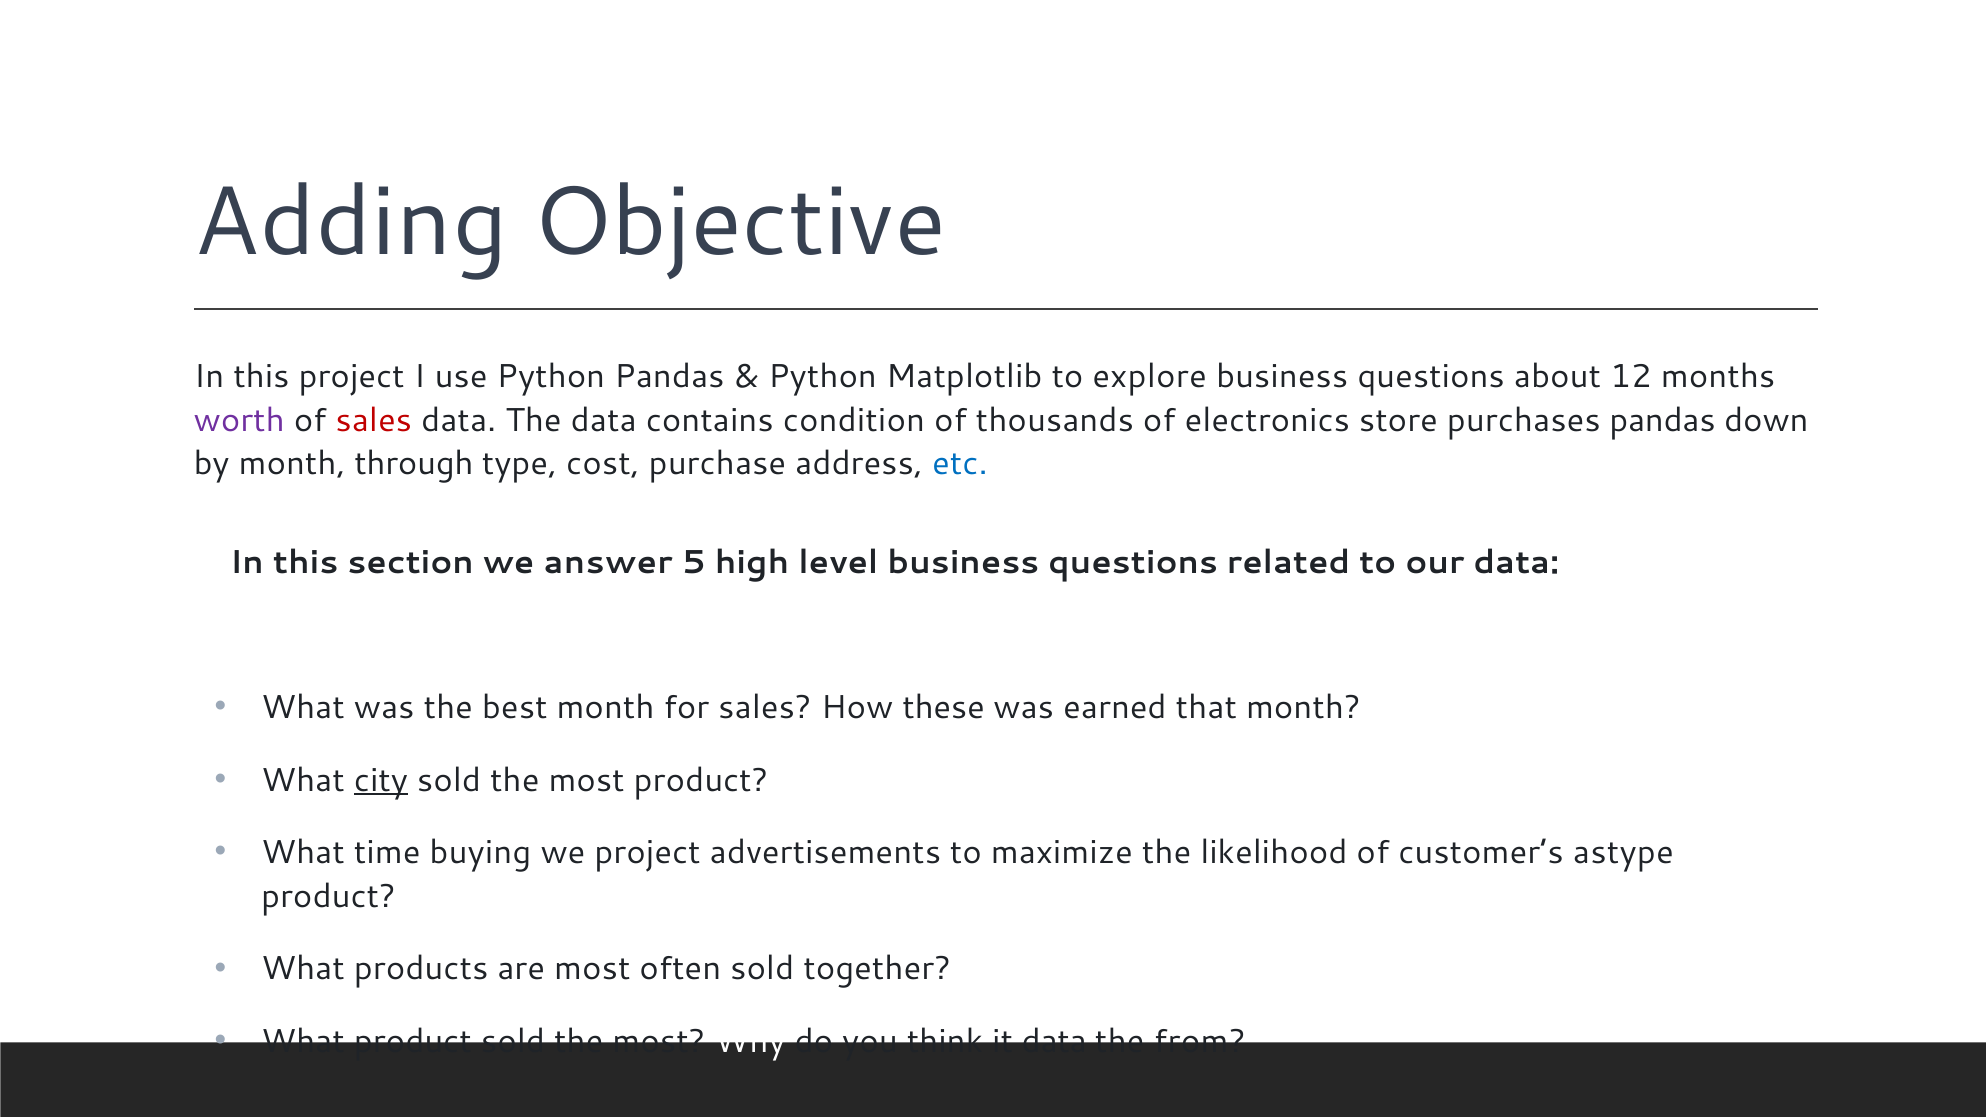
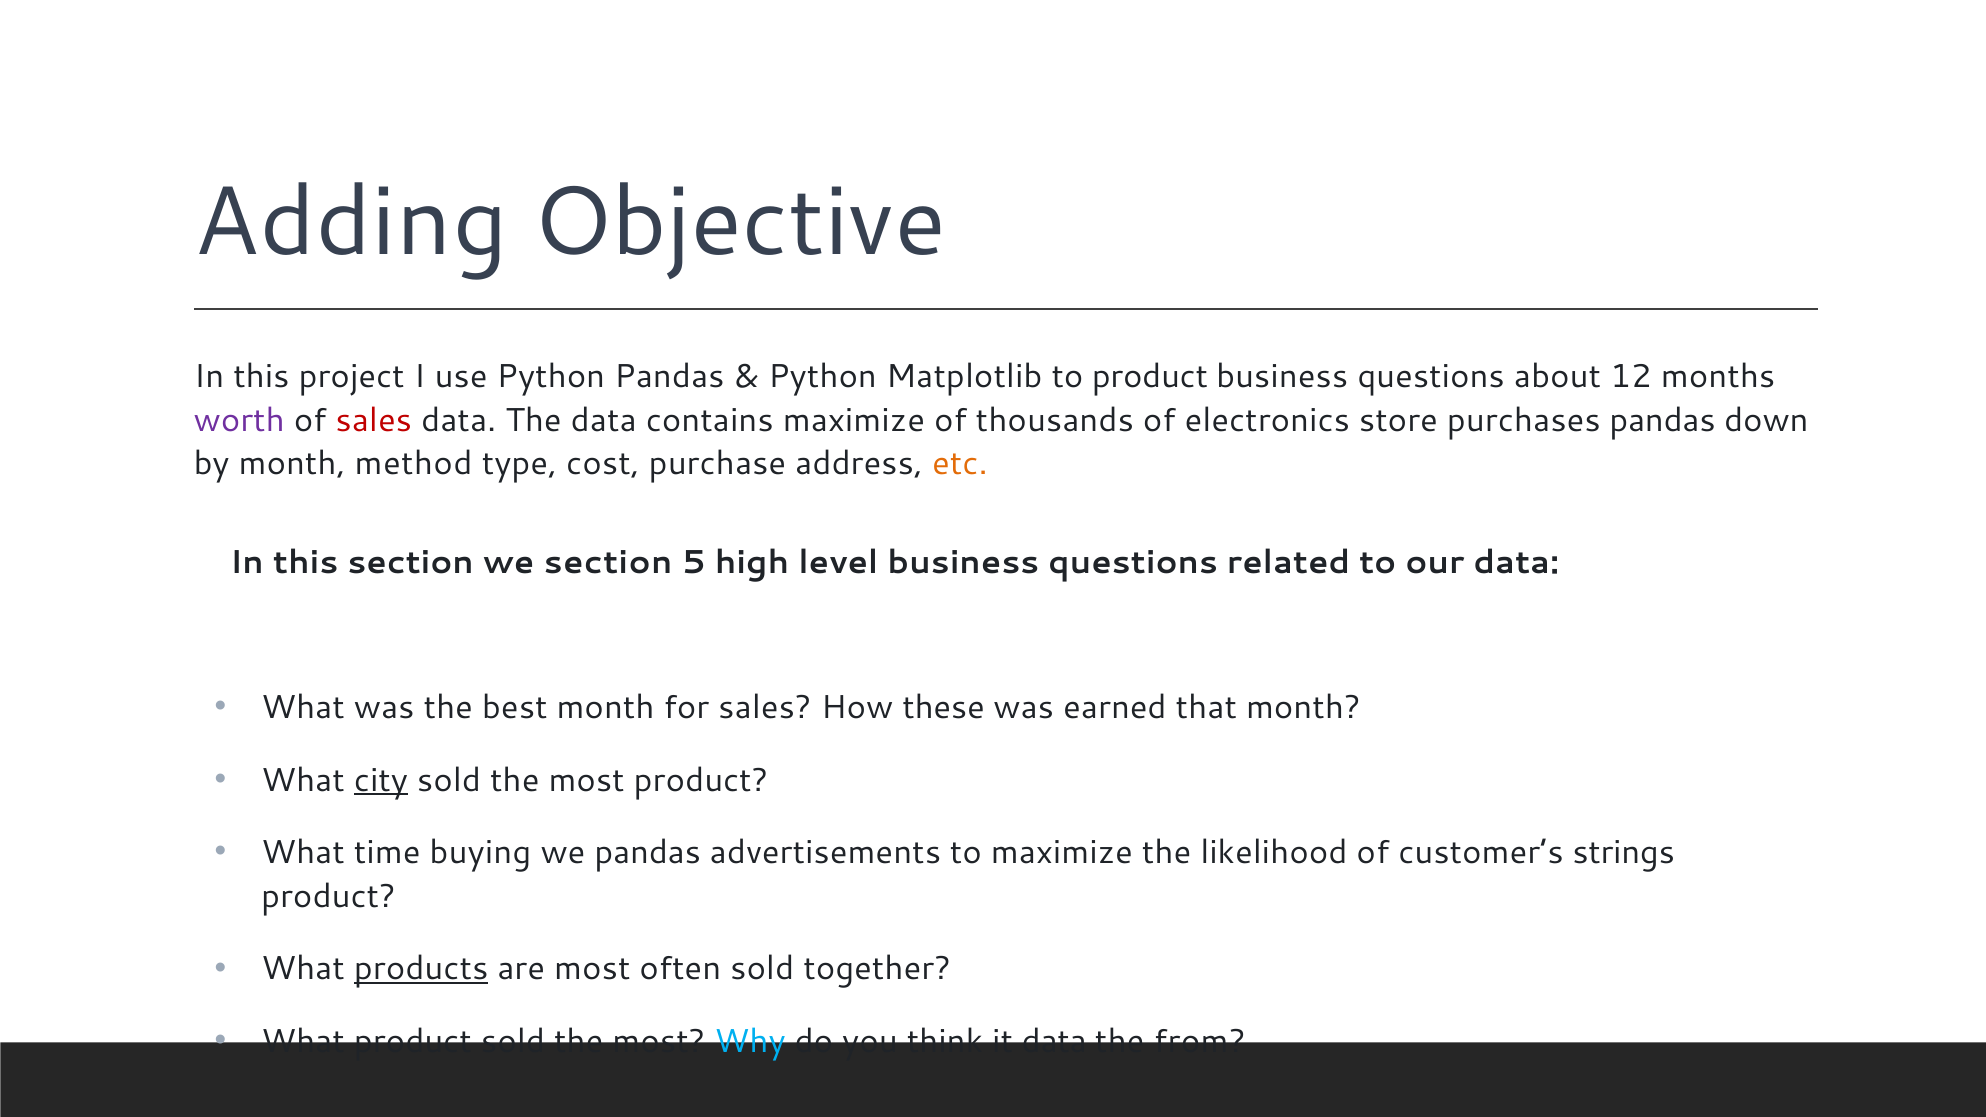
to explore: explore -> product (1150, 377)
contains condition: condition -> maximize (854, 420)
through: through -> method (414, 464)
etc colour: blue -> orange (960, 464)
we answer: answer -> section (608, 563)
we project: project -> pandas (648, 853)
astype: astype -> strings (1624, 853)
products underline: none -> present (421, 969)
Why colour: white -> light blue (750, 1042)
